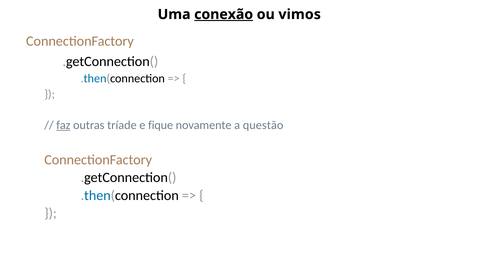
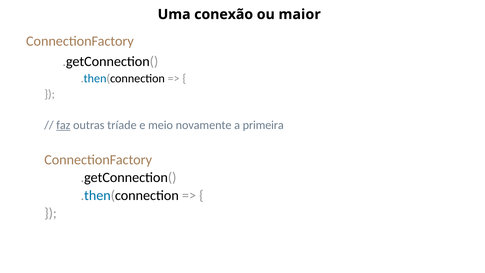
conexão underline: present -> none (224, 14)
vimos: vimos -> maior (300, 14)
fique: fique -> meio (161, 125)
questão: questão -> primeira (263, 125)
